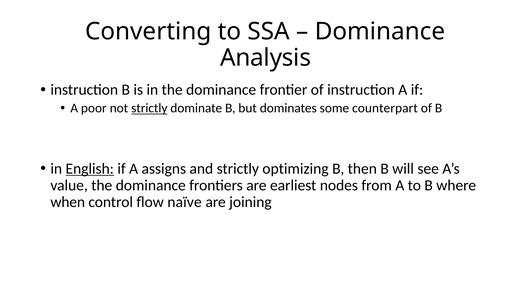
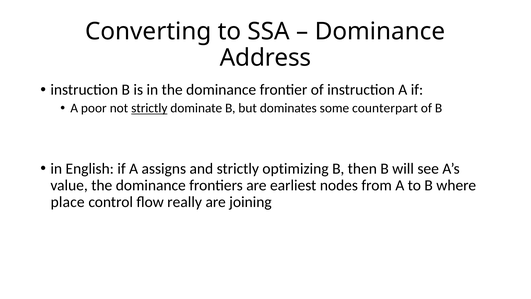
Analysis: Analysis -> Address (266, 58)
English underline: present -> none (90, 168)
when: when -> place (68, 202)
naïve: naïve -> really (185, 202)
